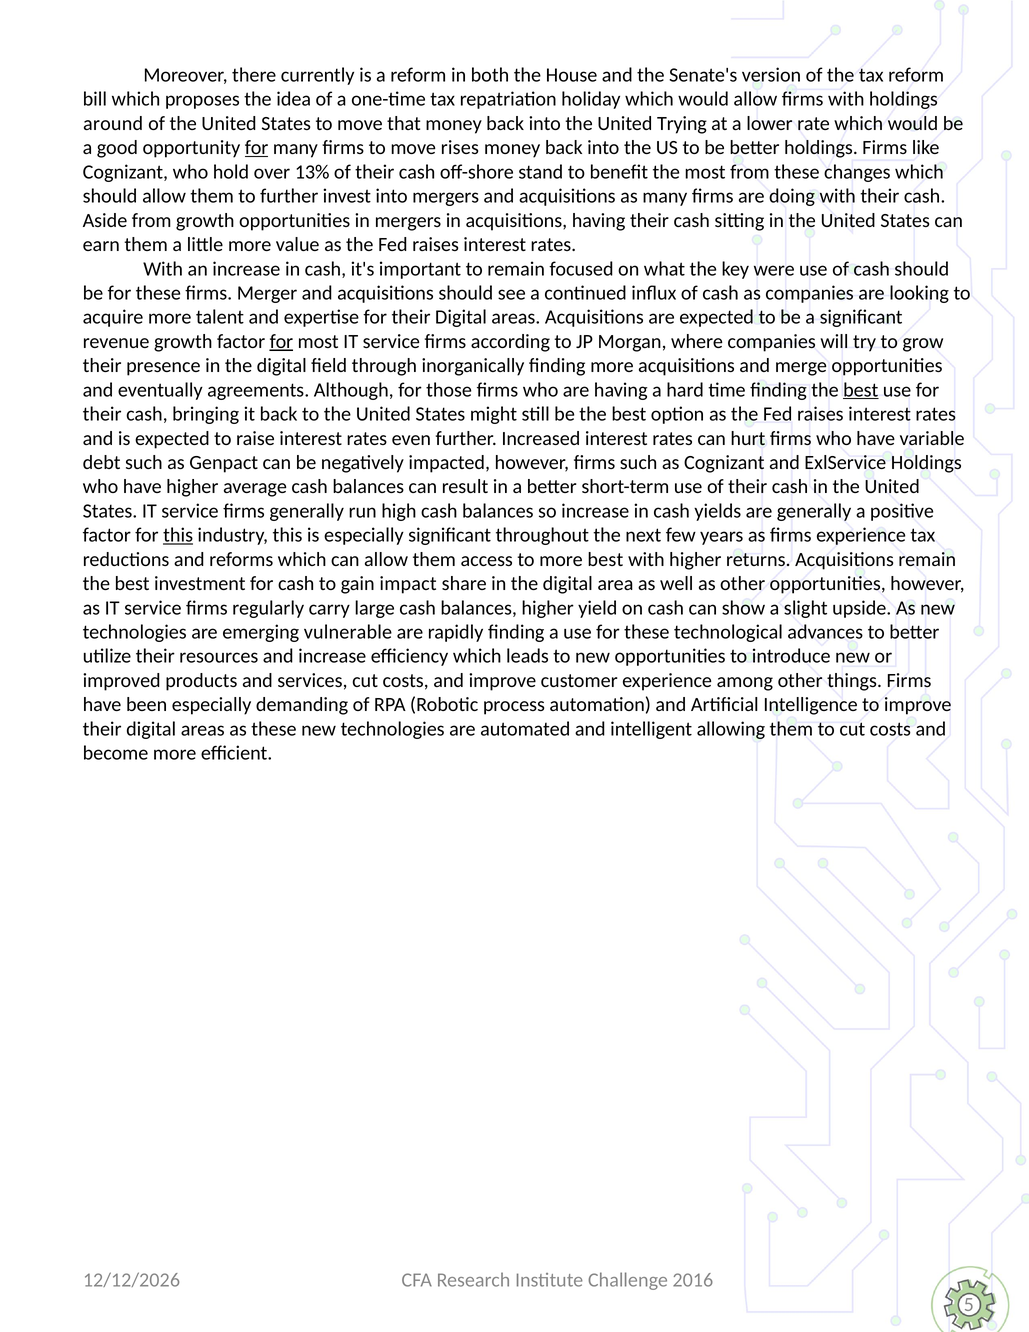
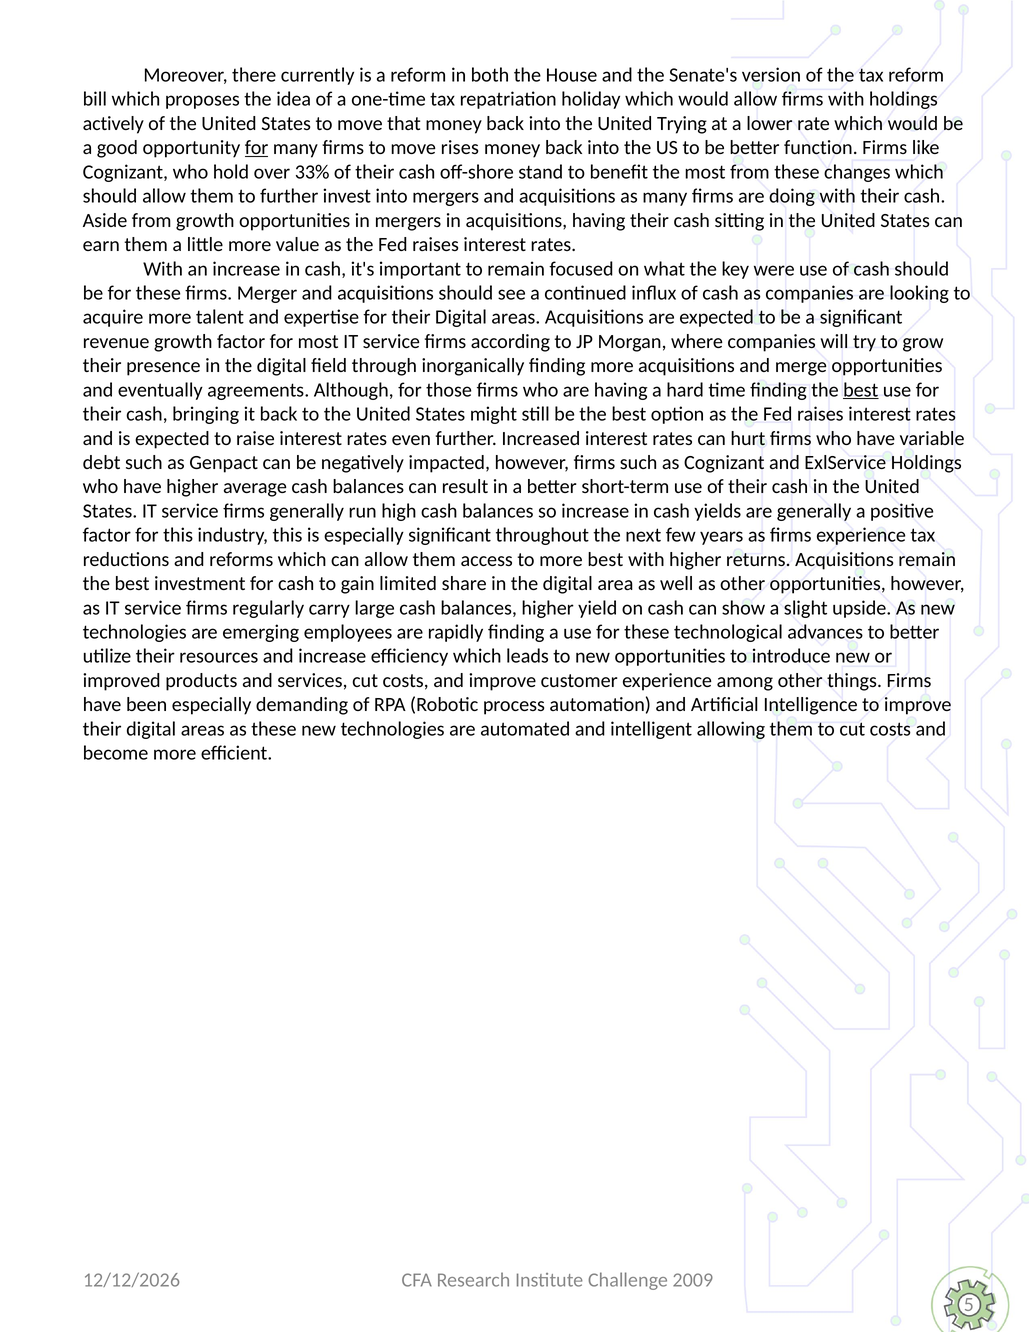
around: around -> actively (113, 124)
better holdings: holdings -> function (821, 148)
13%: 13% -> 33% (312, 172)
for underline: present -> none (281, 341)
this underline: present -> none (178, 535)
impact: impact -> limited (408, 584)
vulnerable: vulnerable -> employees (348, 632)
2016: 2016 -> 2009 (693, 1280)
